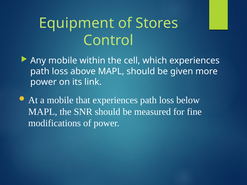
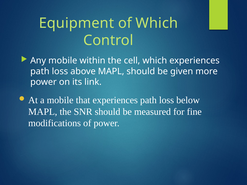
of Stores: Stores -> Which (157, 23)
